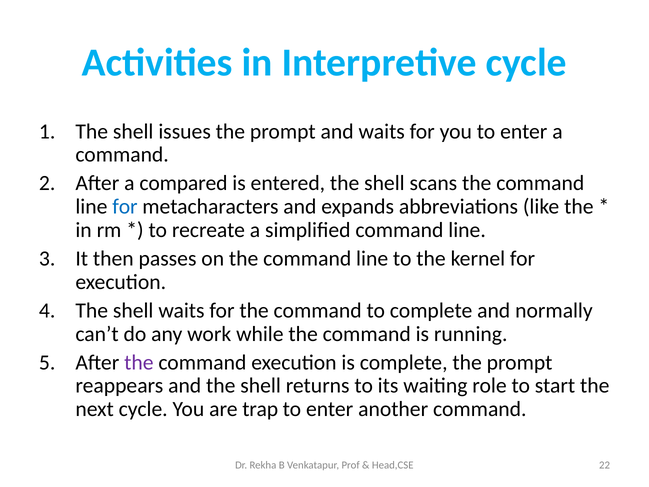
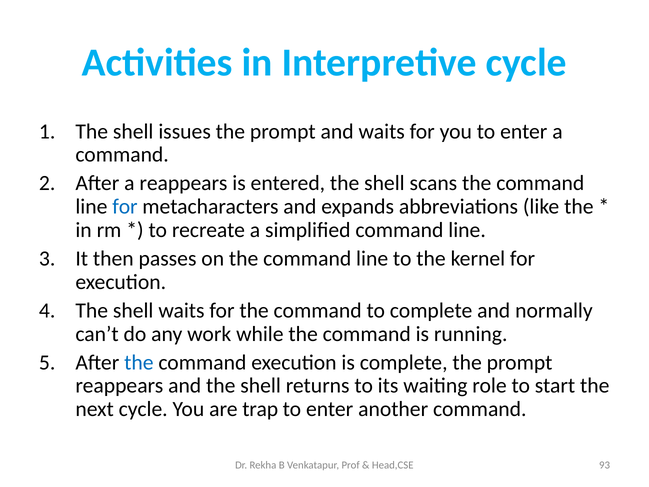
a compared: compared -> reappears (183, 183)
the colour: purple -> blue (139, 362)
22: 22 -> 93 (605, 465)
